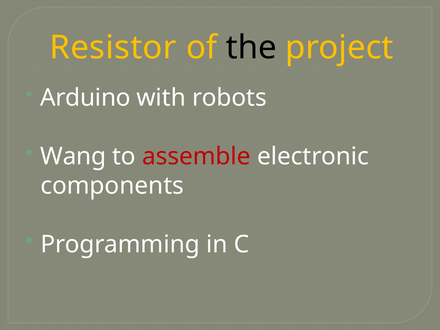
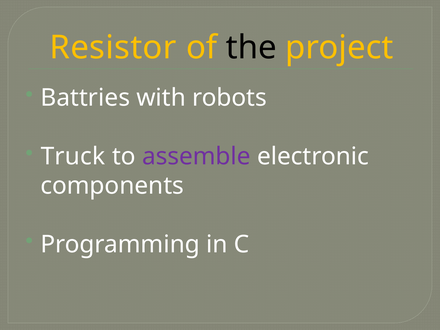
Arduino: Arduino -> Battries (85, 98)
Wang: Wang -> Truck (73, 156)
assemble colour: red -> purple (196, 156)
